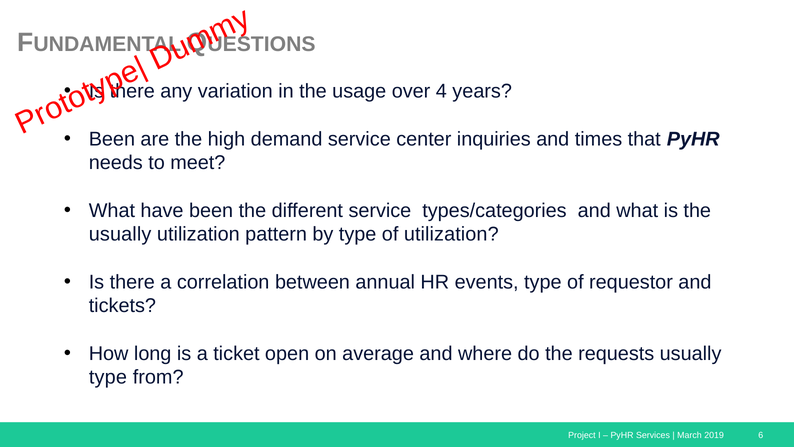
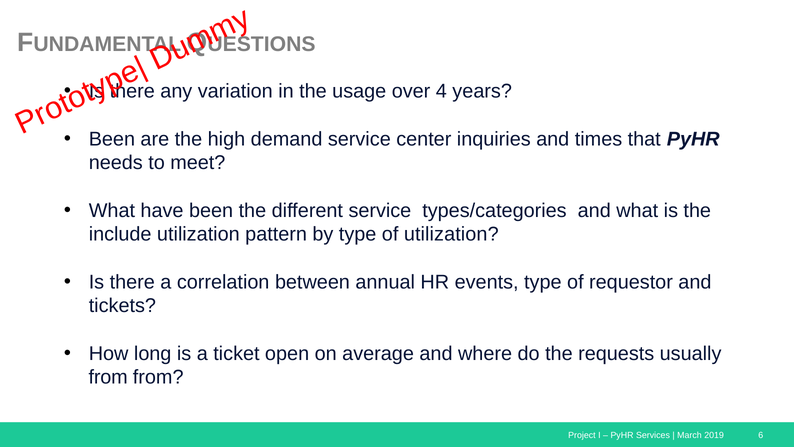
usually: usually -> include (120, 234)
type: type -> from (108, 377)
